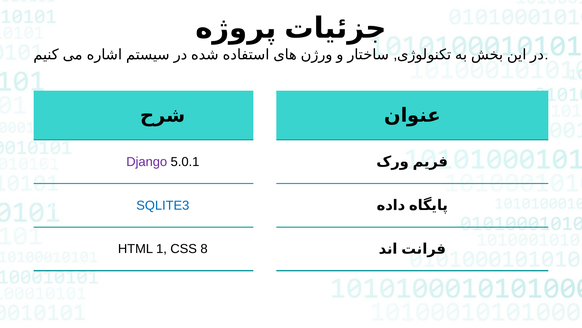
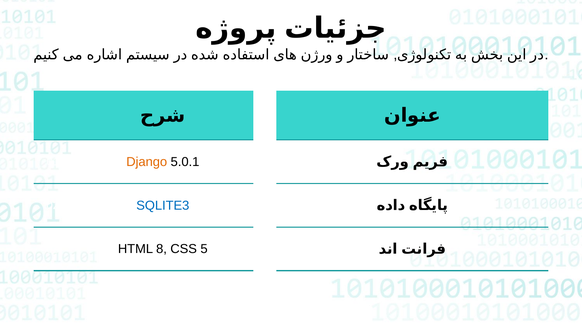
Django colour: purple -> orange (147, 161)
1: 1 -> 8 (161, 249)
8: 8 -> 5 (204, 249)
